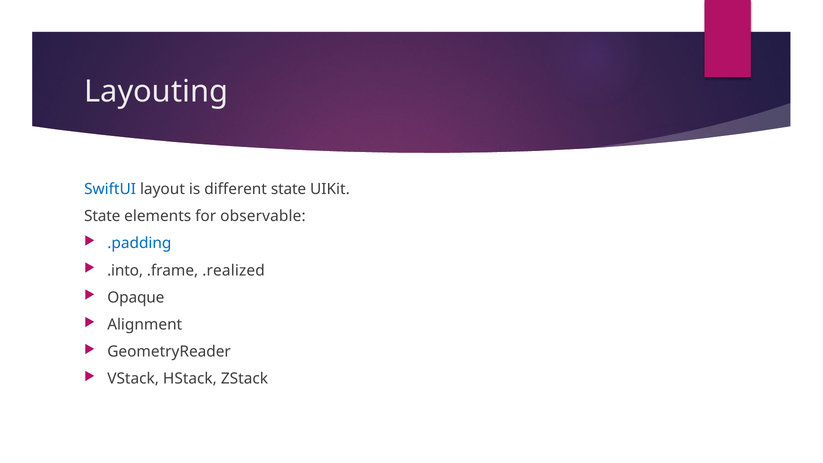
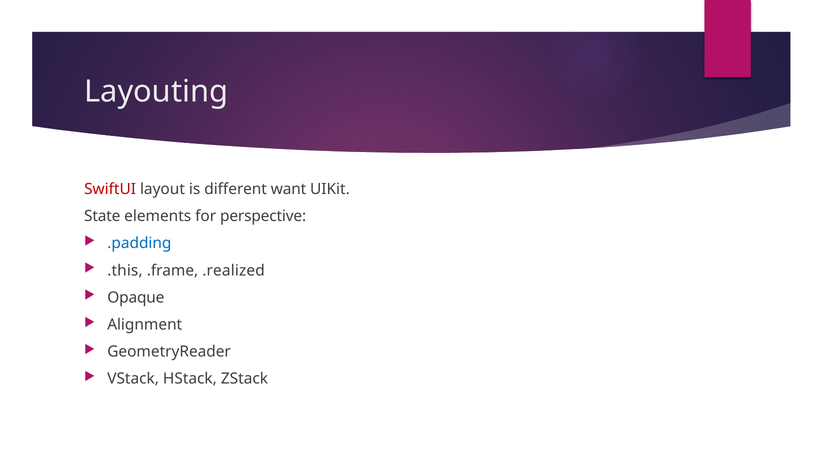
SwiftUI colour: blue -> red (110, 189)
different state: state -> want (289, 189)
observable: observable -> perspective (263, 216)
.into: .into -> .this (125, 270)
